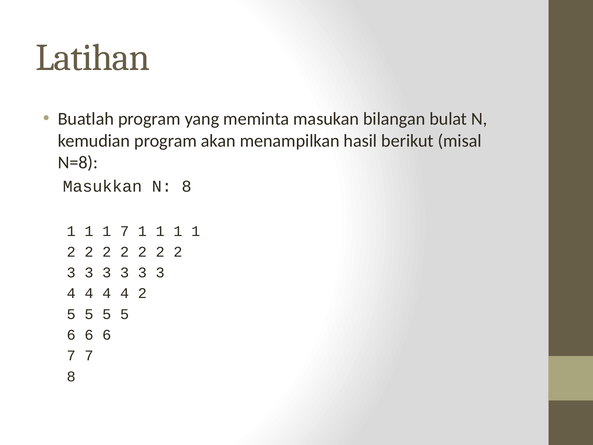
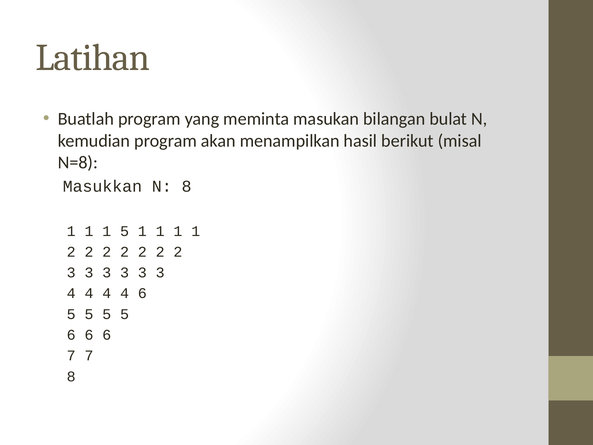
1 7: 7 -> 5 (125, 231)
4 2: 2 -> 6 (142, 293)
